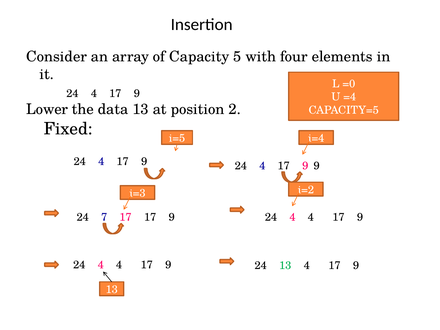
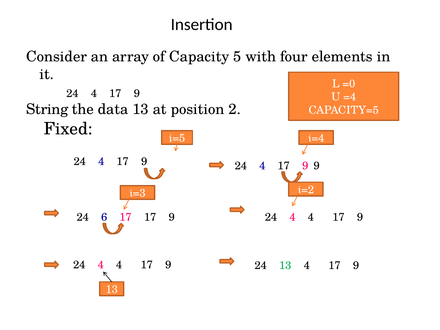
Lower: Lower -> String (47, 109)
7: 7 -> 6 (104, 217)
